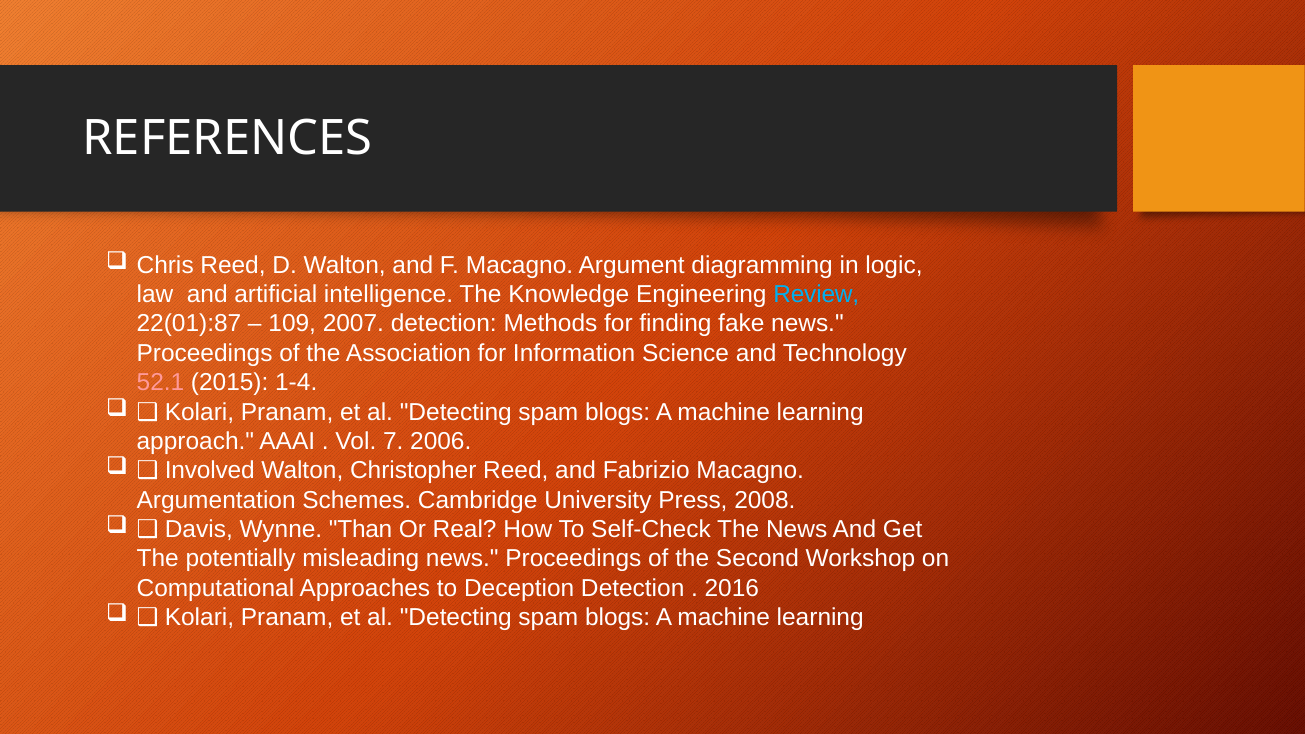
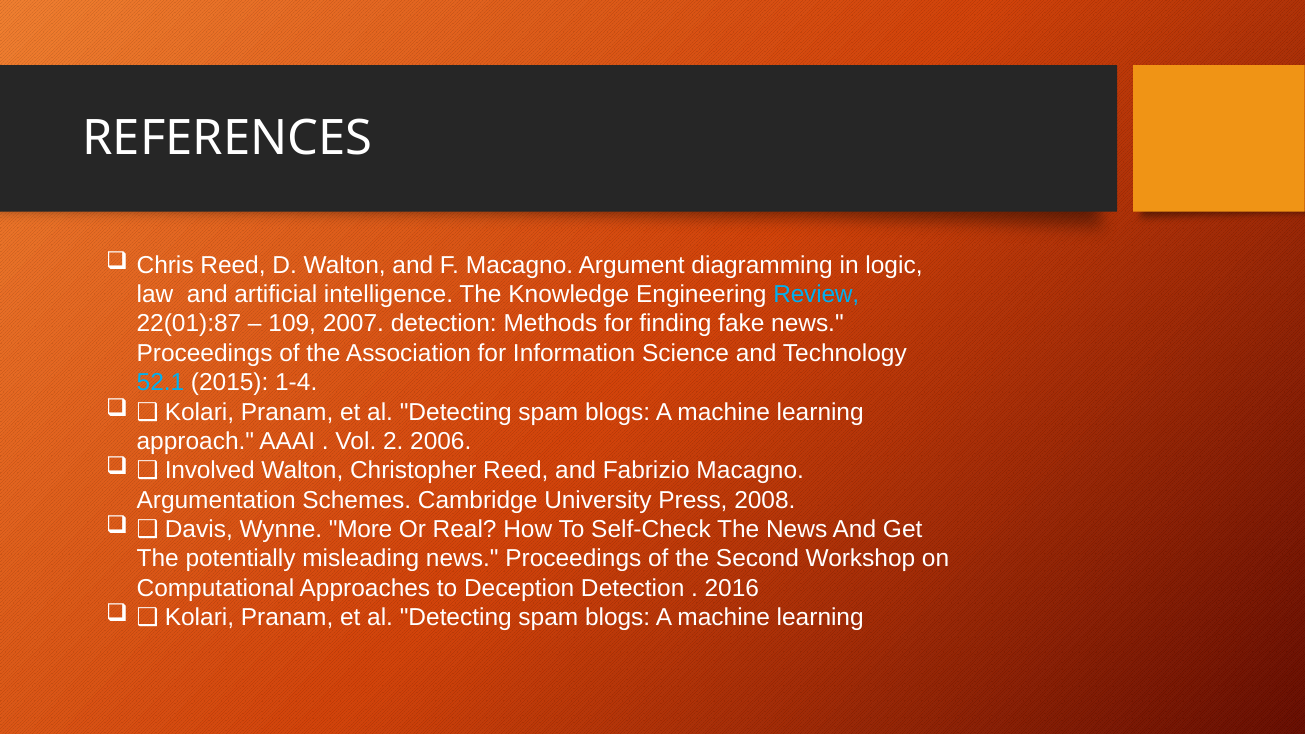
52.1 colour: pink -> light blue (160, 383)
7: 7 -> 2 (393, 441)
Than: Than -> More (361, 529)
